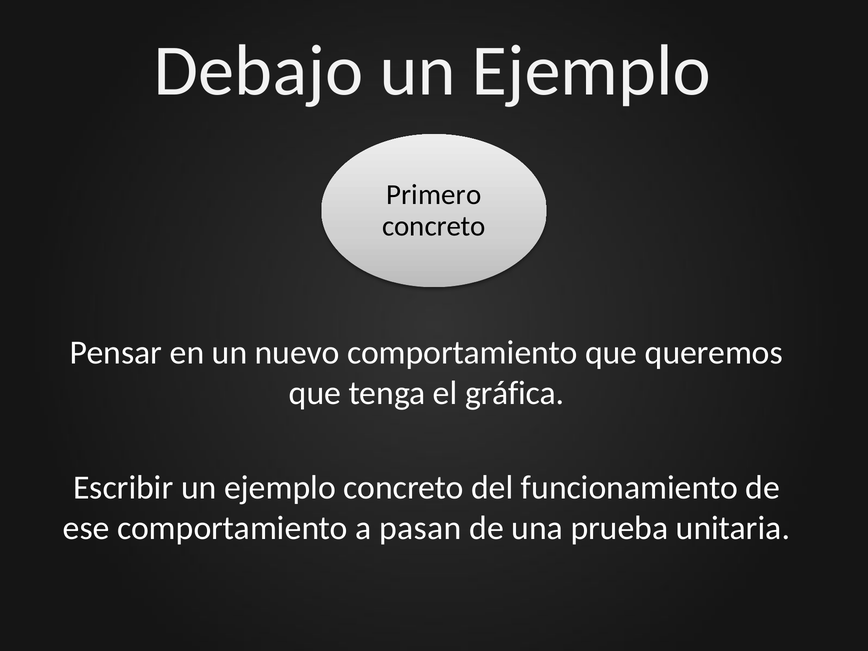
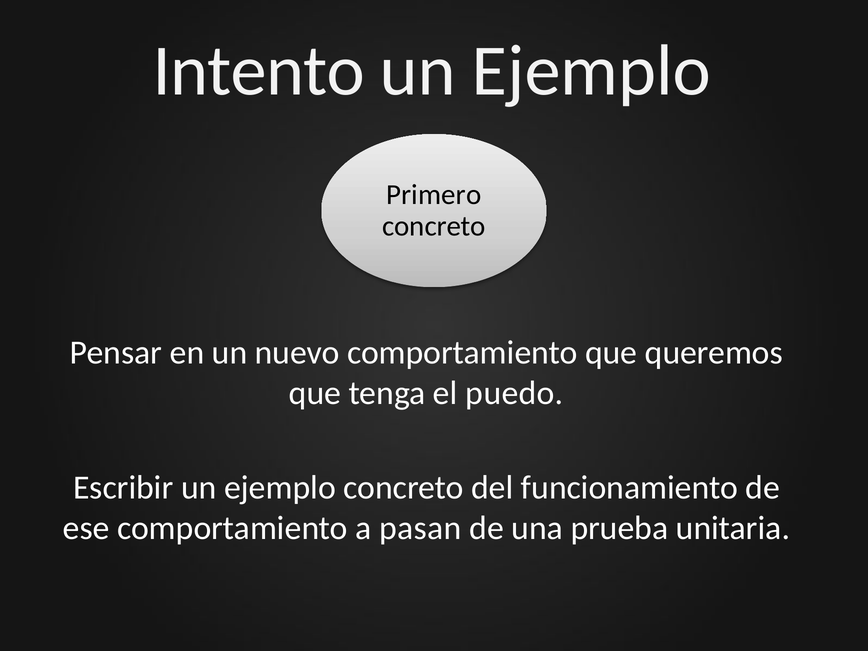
Debajo: Debajo -> Intento (259, 71)
gráfica: gráfica -> puedo (514, 393)
